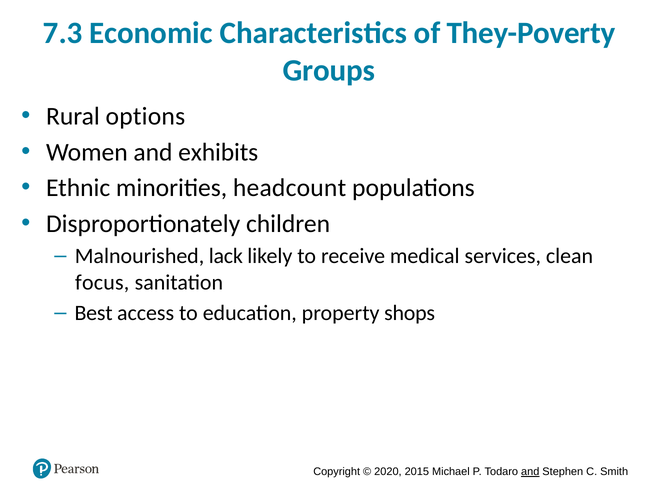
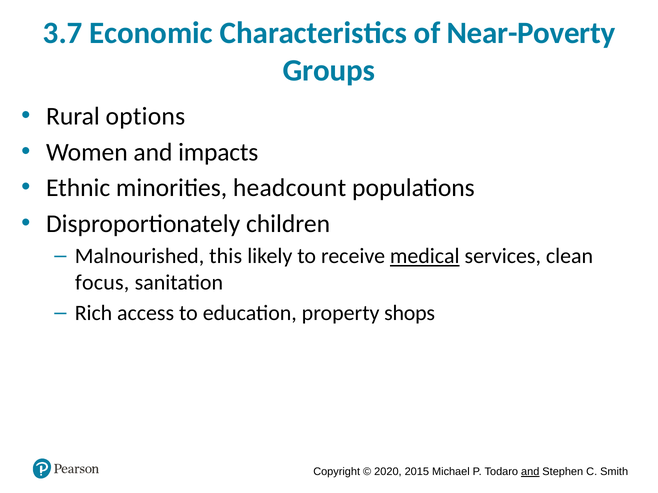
7.3: 7.3 -> 3.7 (63, 33)
They-Poverty: They-Poverty -> Near-Poverty (531, 33)
exhibits: exhibits -> impacts (218, 152)
lack: lack -> this (226, 256)
medical underline: none -> present (425, 256)
Best: Best -> Rich (94, 313)
